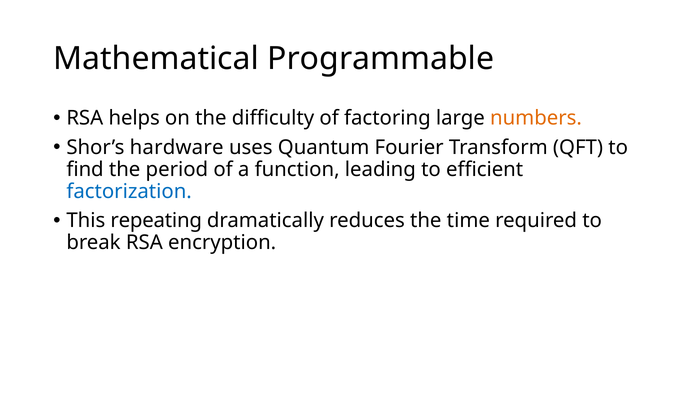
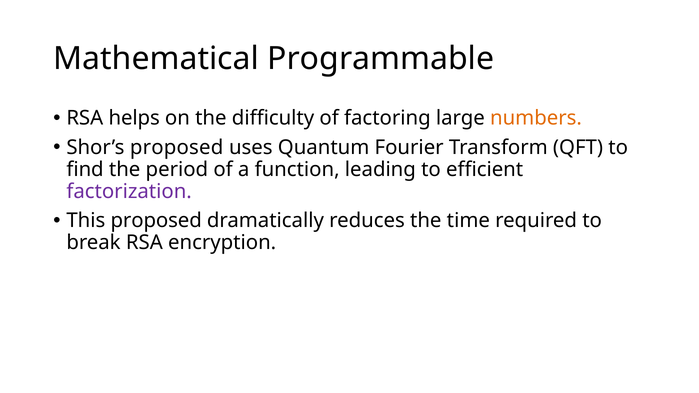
Shor’s hardware: hardware -> proposed (177, 147)
factorization colour: blue -> purple (129, 192)
This repeating: repeating -> proposed (156, 221)
